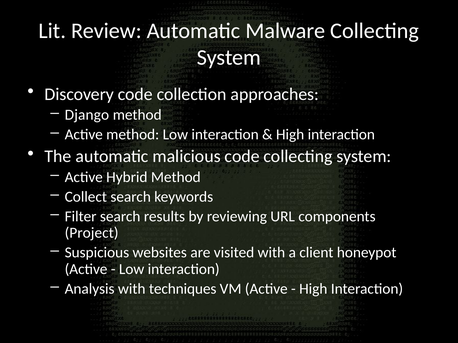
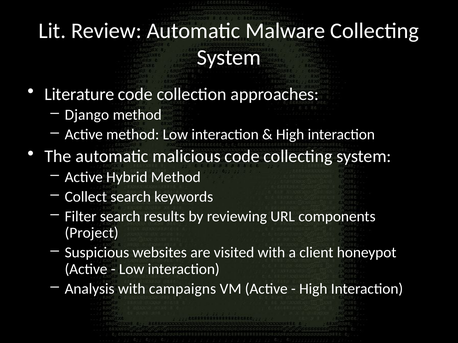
Discovery: Discovery -> Literature (79, 94)
techniques: techniques -> campaigns (183, 289)
